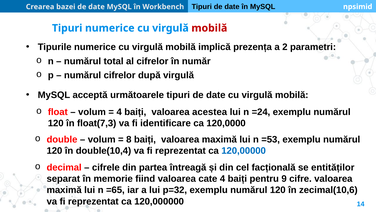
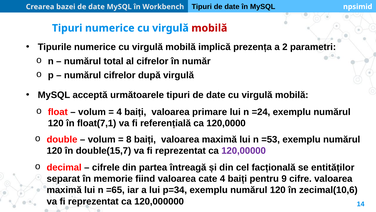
acestea: acestea -> primare (210, 112)
float(7,3: float(7,3 -> float(7,1 (97, 123)
identificare: identificare -> referențială (166, 123)
double(10,4: double(10,4 -> double(15,7 (103, 150)
120,00000 colour: blue -> purple (244, 150)
p=32: p=32 -> p=34 (175, 190)
